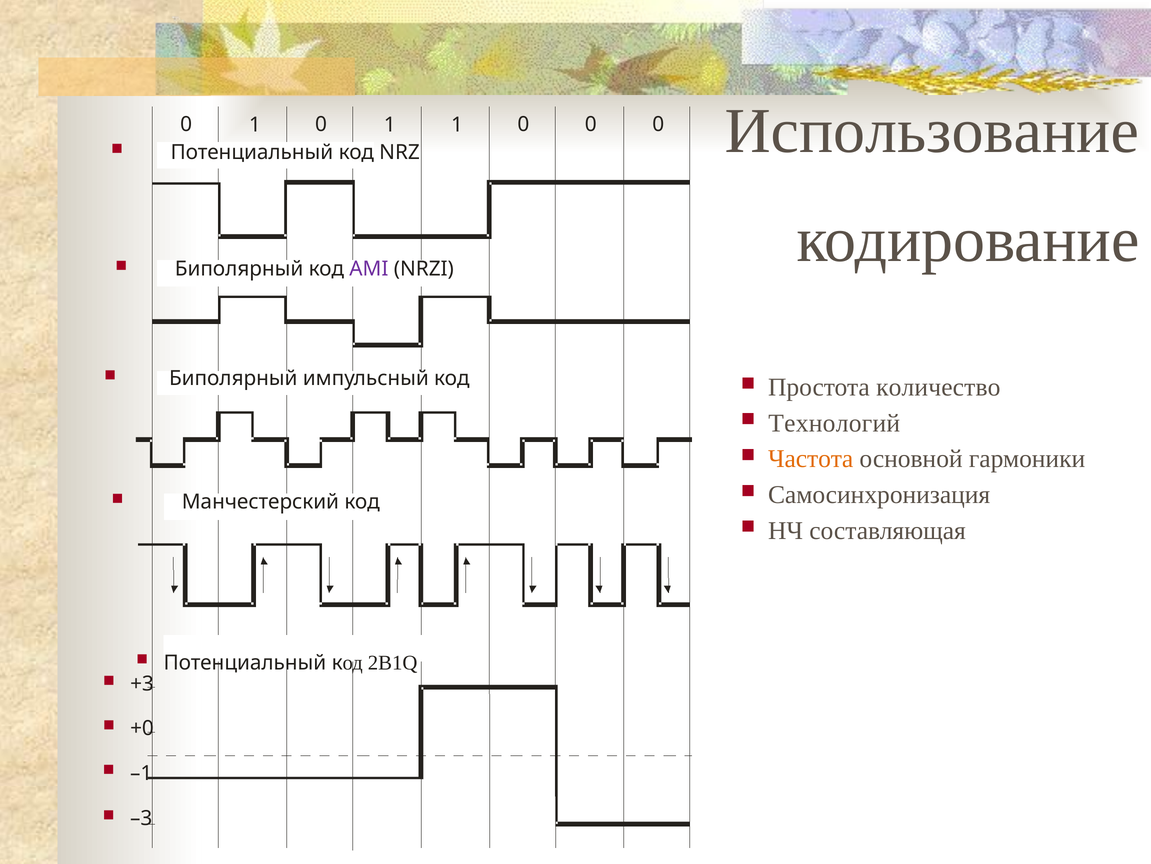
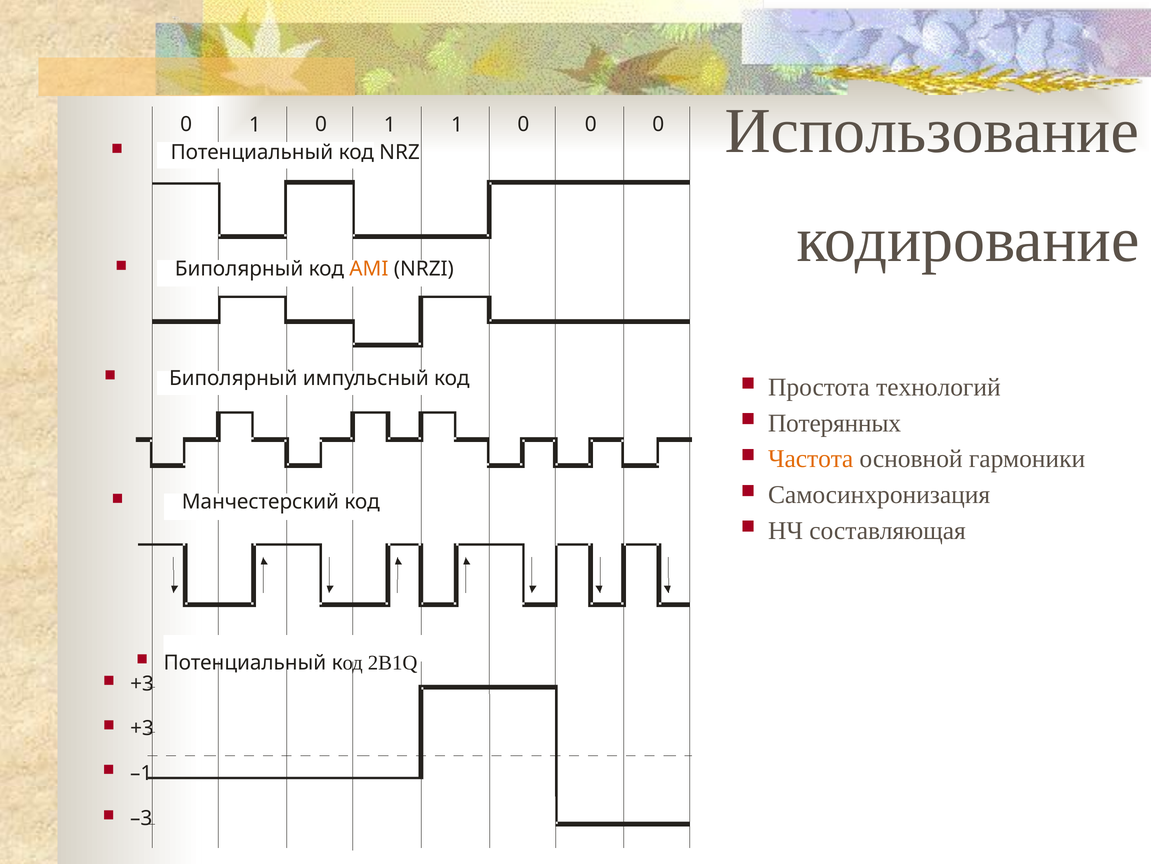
AMI colour: purple -> orange (369, 269)
количество: количество -> технологий (938, 387)
Технологий: Технологий -> Потерянных (834, 423)
+0: +0 -> +3 (142, 728)
